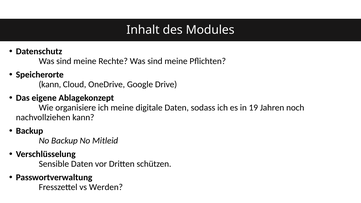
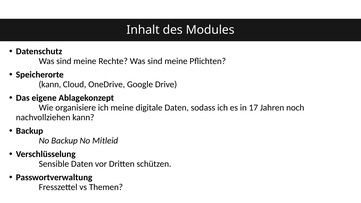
19: 19 -> 17 (253, 108)
Werden: Werden -> Themen (106, 187)
